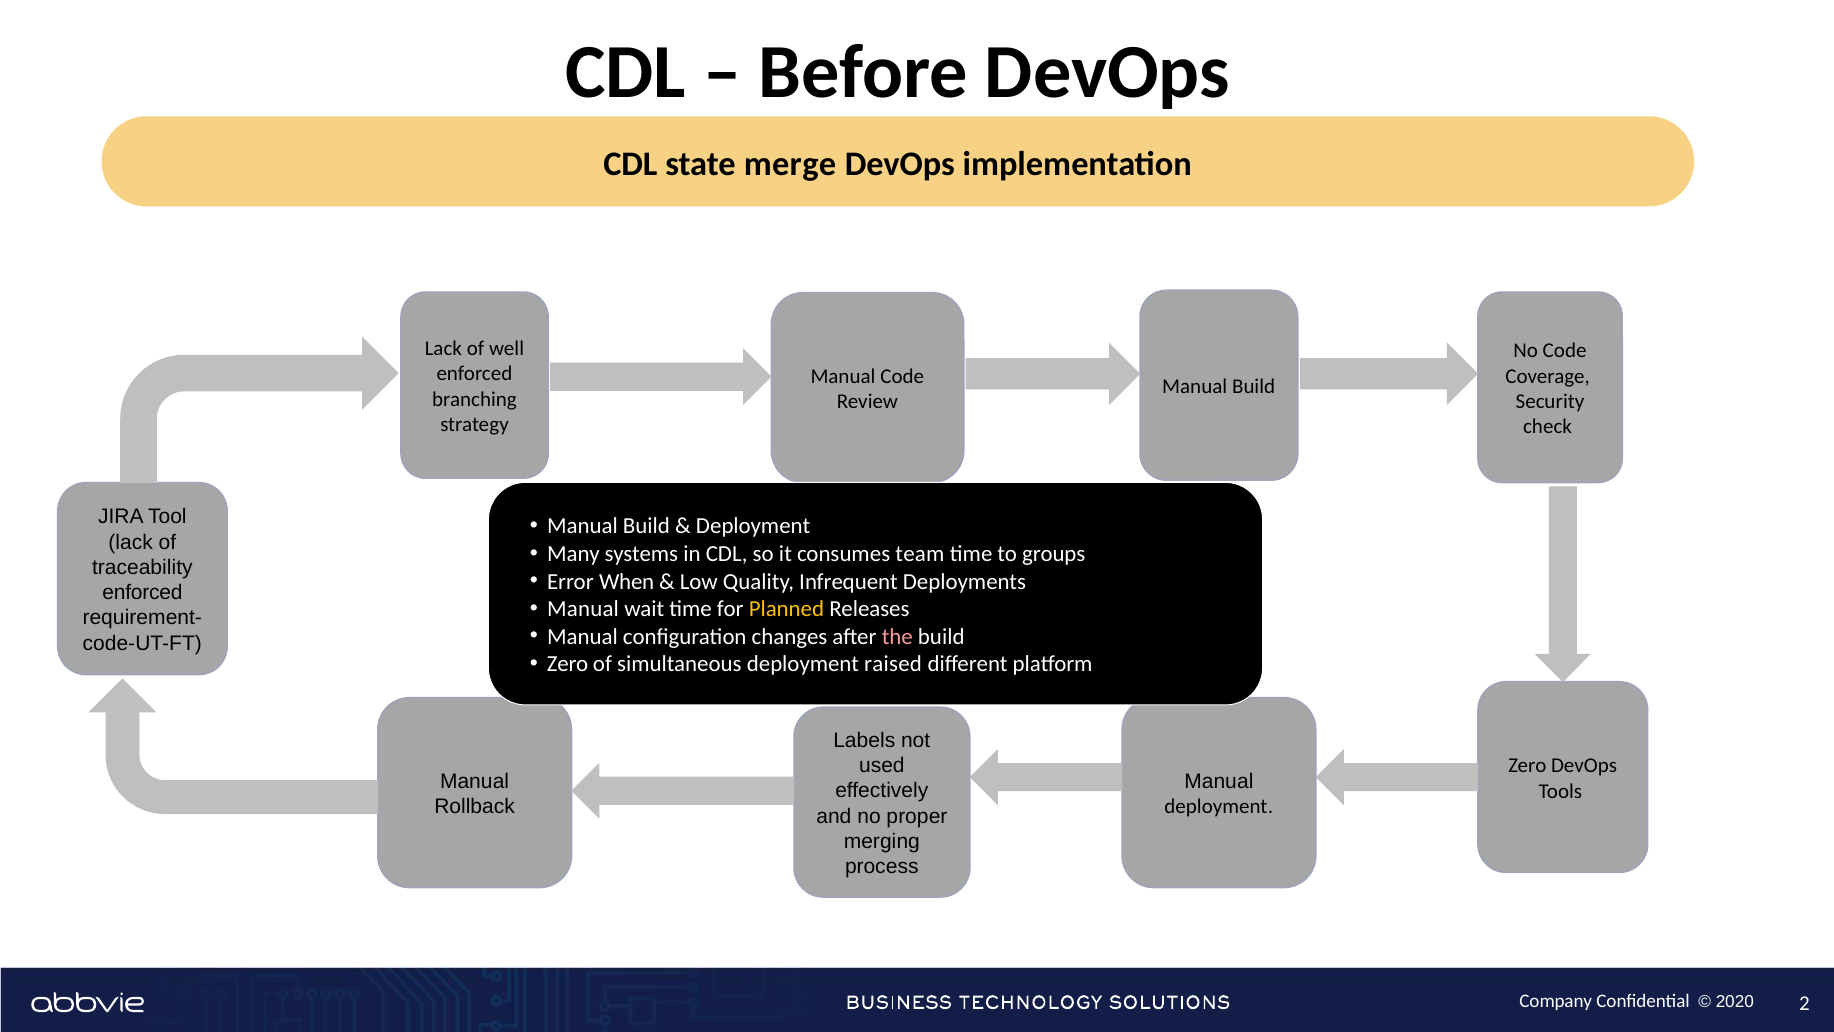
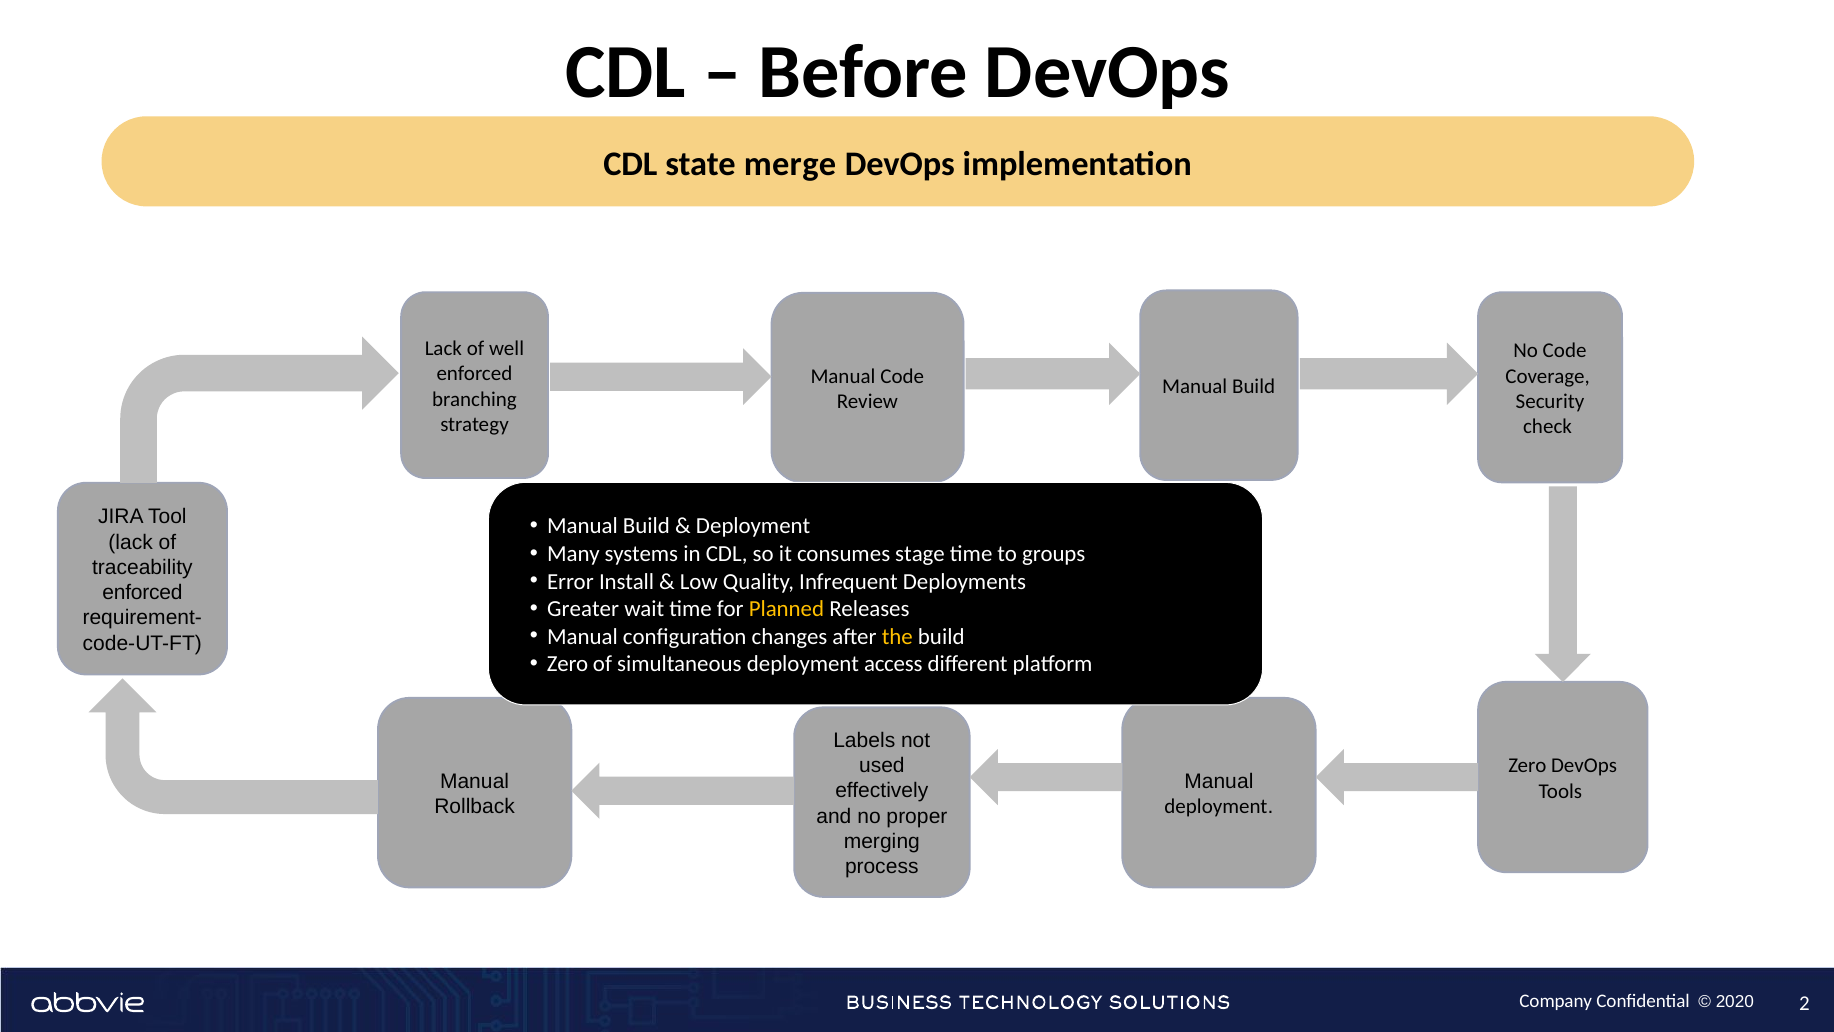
team: team -> stage (920, 554)
When: When -> Install (627, 581)
Manual: Manual -> Greater (583, 609)
the colour: pink -> yellow (897, 636)
raised: raised -> access (893, 664)
